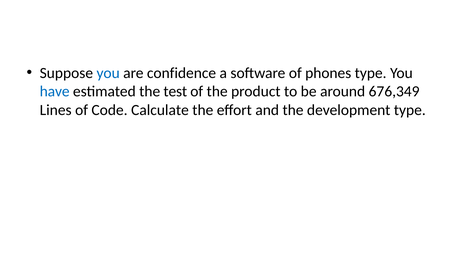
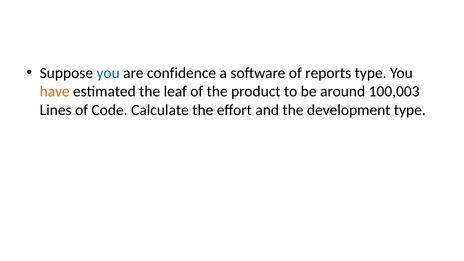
phones: phones -> reports (328, 73)
have colour: blue -> orange (55, 92)
test: test -> leaf (175, 92)
676,349: 676,349 -> 100,003 (394, 92)
